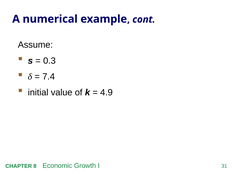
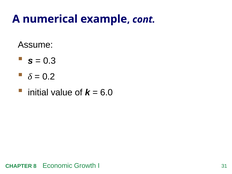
7.4: 7.4 -> 0.2 (49, 77)
4.9: 4.9 -> 6.0 (107, 92)
